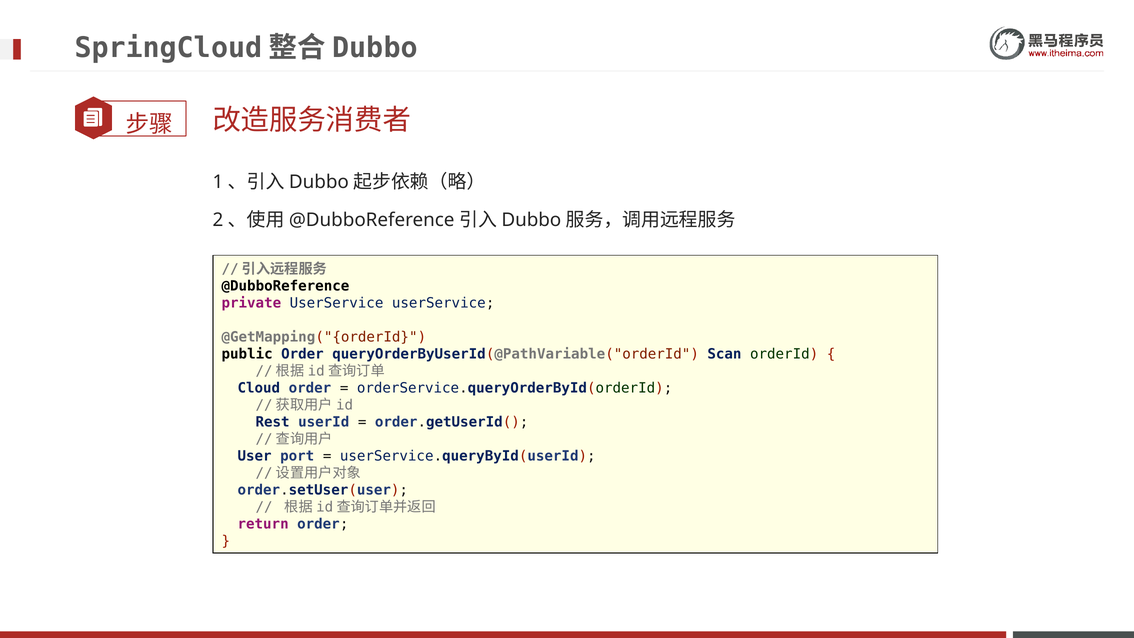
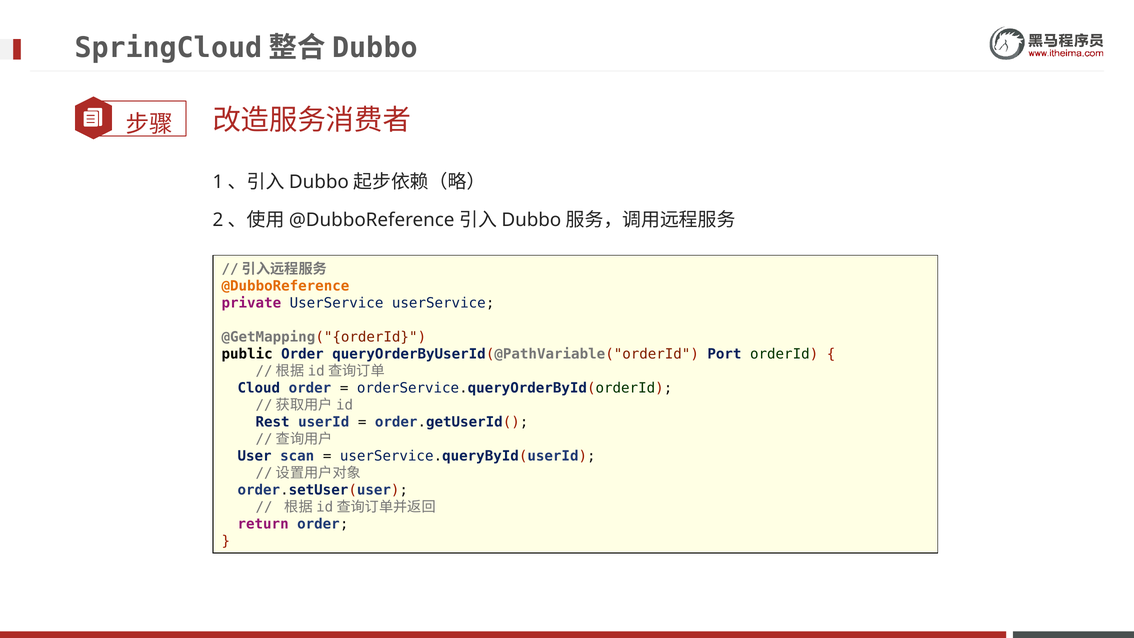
@DubboReference colour: black -> orange (285, 286)
Scan: Scan -> Port (724, 354)
port: port -> scan (297, 456)
